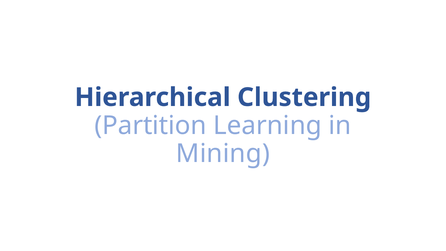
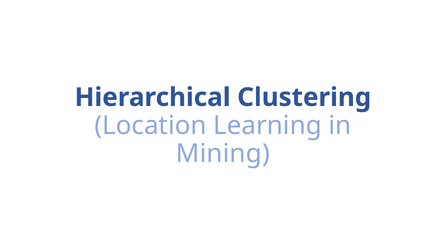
Partition: Partition -> Location (151, 125)
